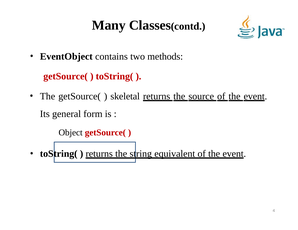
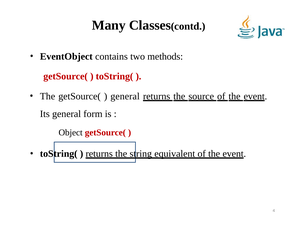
skeletal: skeletal -> general (125, 96)
